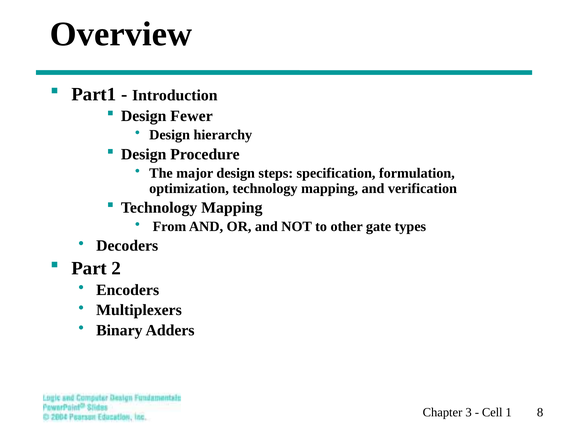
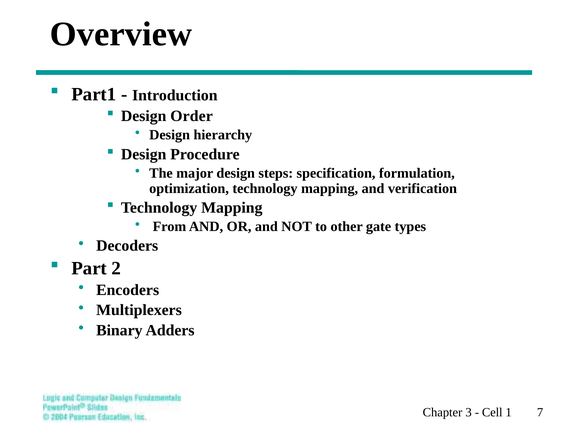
Fewer: Fewer -> Order (192, 116)
8: 8 -> 7 (540, 413)
